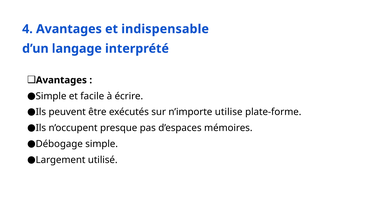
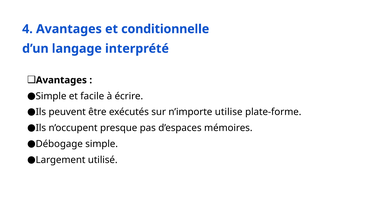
indispensable: indispensable -> conditionnelle (165, 29)
